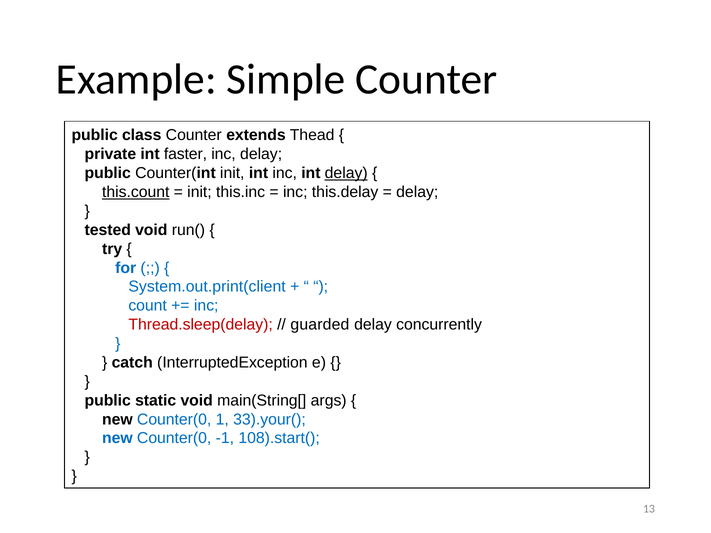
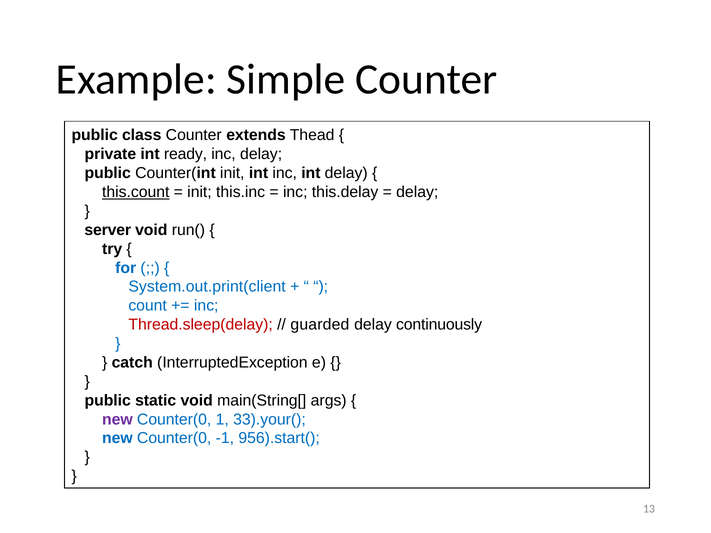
faster: faster -> ready (185, 154)
delay underline: present -> none (346, 173)
tested: tested -> server (108, 230)
concurrently: concurrently -> continuously (439, 325)
new colour: black -> purple (117, 420)
108).start(: 108).start( -> 956).start( (279, 438)
